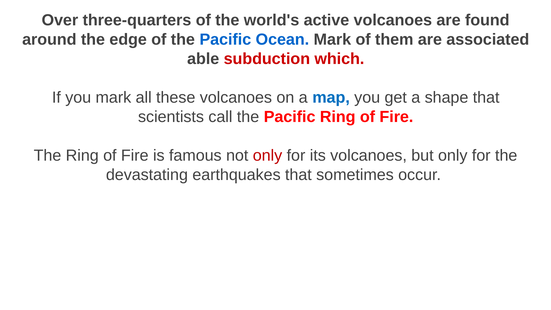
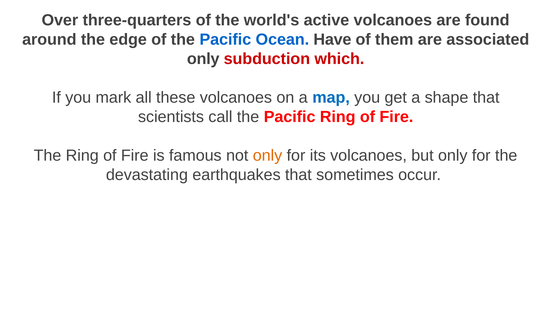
Ocean Mark: Mark -> Have (332, 40)
able: able -> only (203, 59)
only colour: red -> orange (267, 155)
